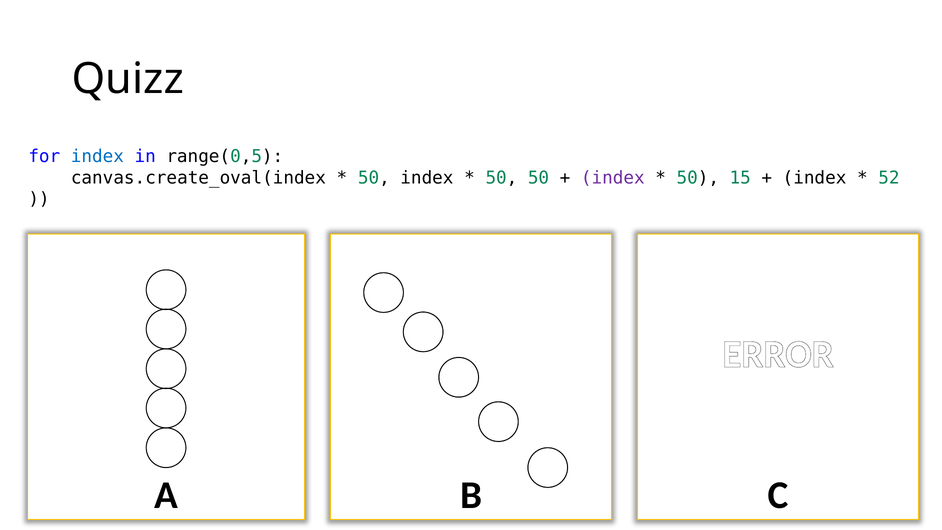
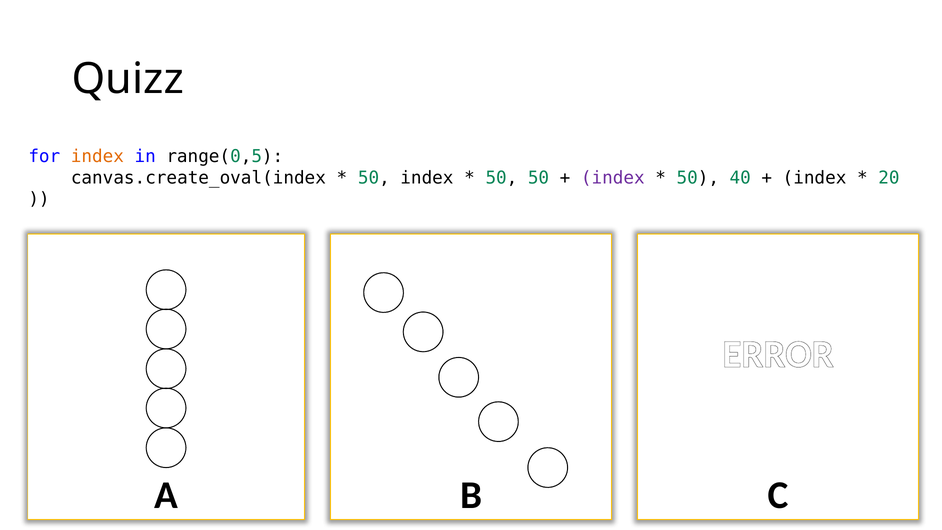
index colour: blue -> orange (97, 156)
15: 15 -> 40 (740, 178)
52: 52 -> 20 (889, 178)
